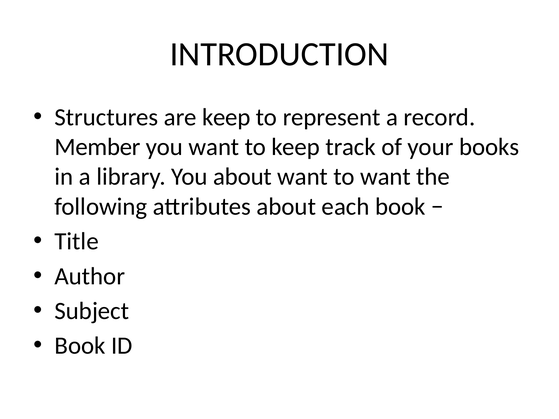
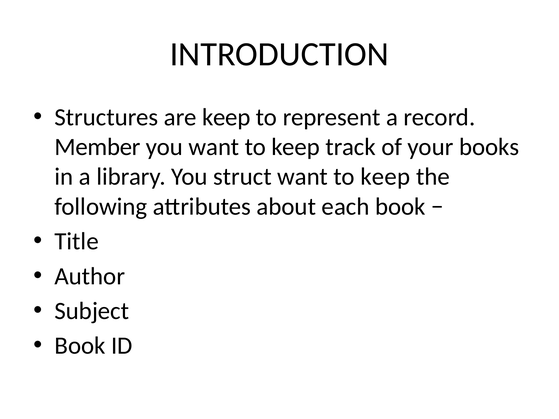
You about: about -> struct (242, 177)
want: want -> keep (385, 177)
